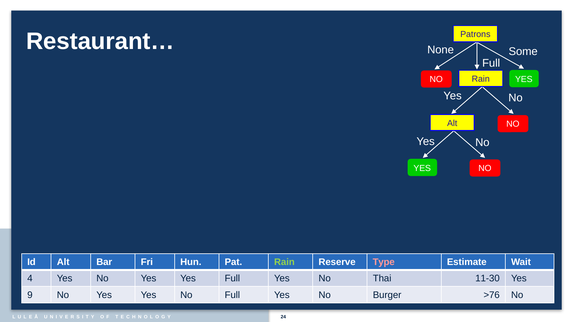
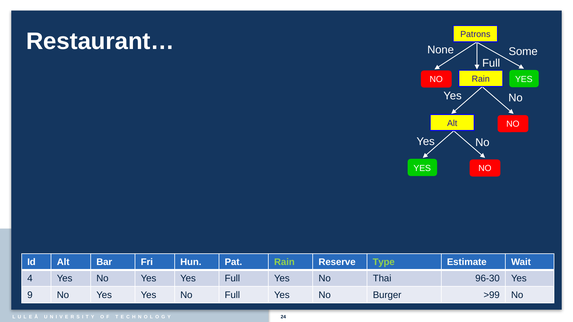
Type colour: pink -> light green (384, 262)
11-30: 11-30 -> 96-30 (487, 279)
>76: >76 -> >99 (492, 295)
